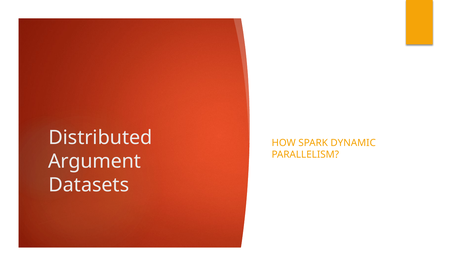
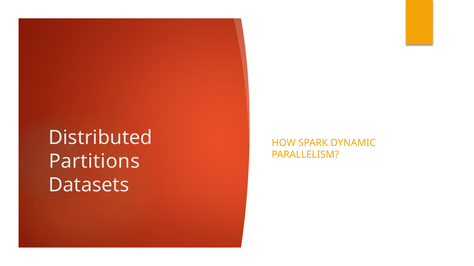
Argument: Argument -> Partitions (94, 162)
